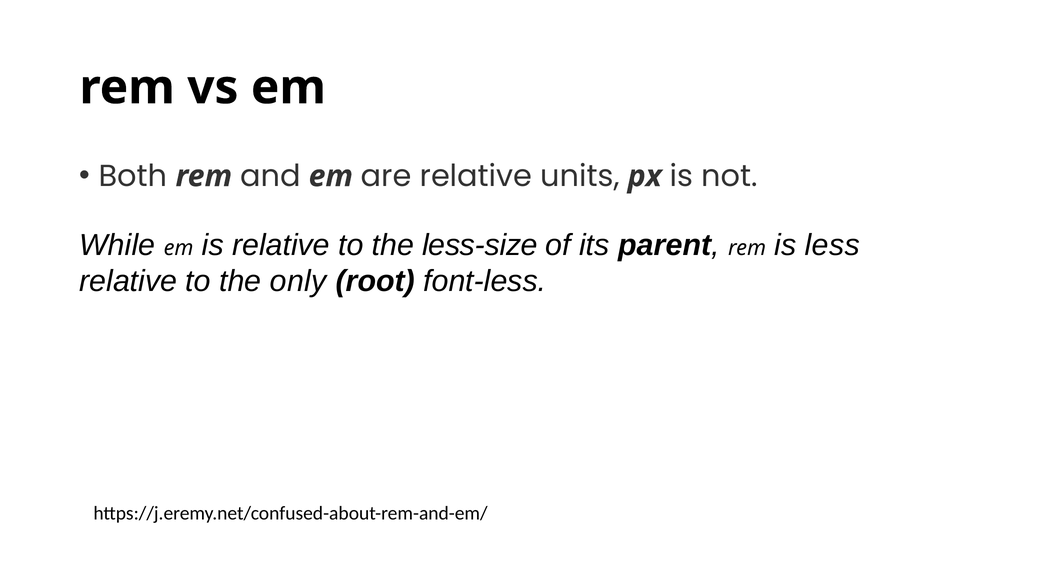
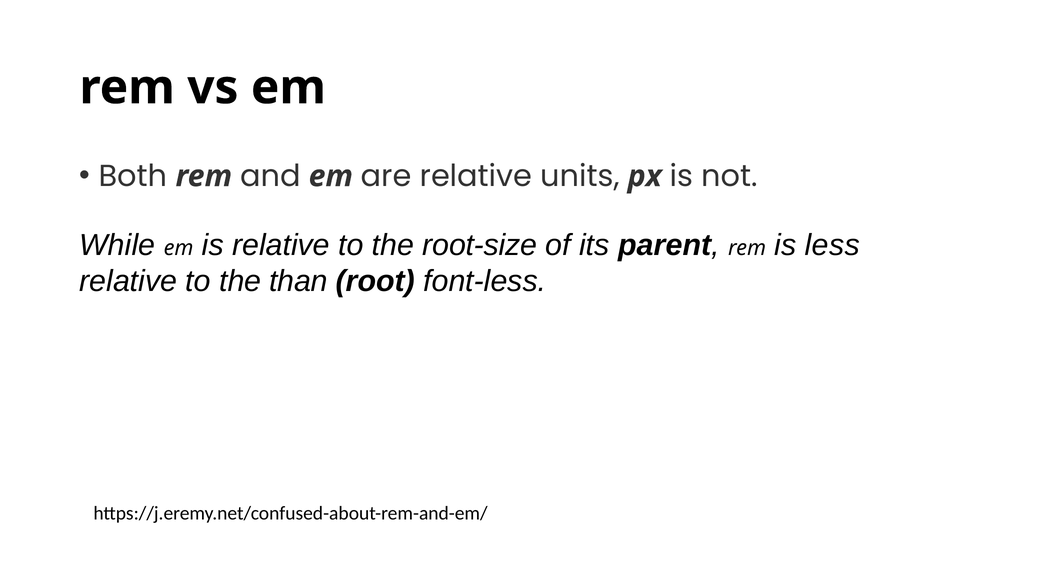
less-size: less-size -> root-size (480, 245)
only: only -> than (298, 282)
